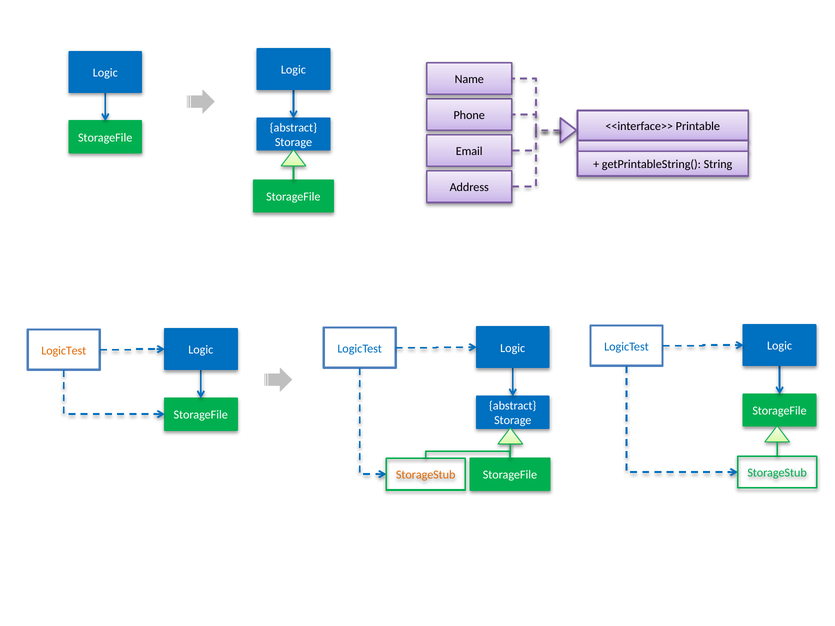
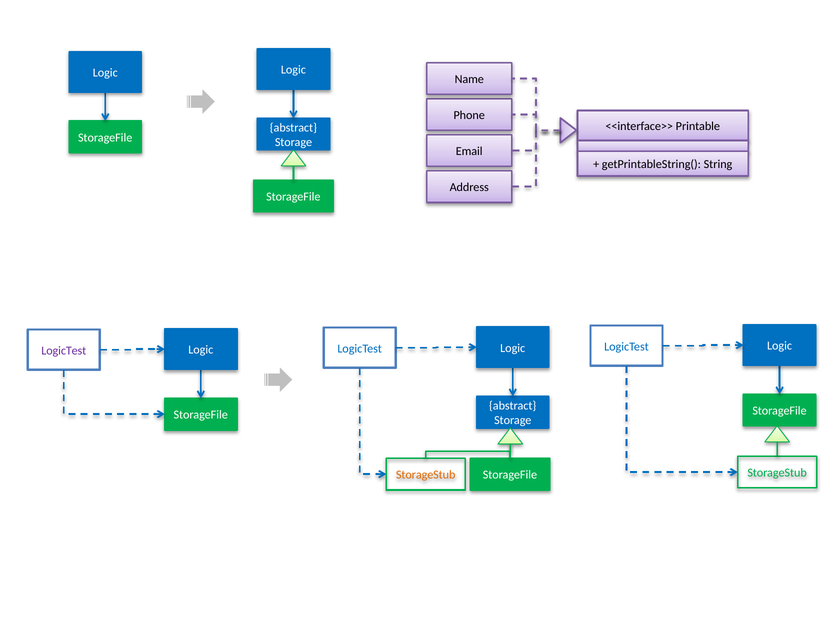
LogicTest colour: orange -> purple (64, 351)
